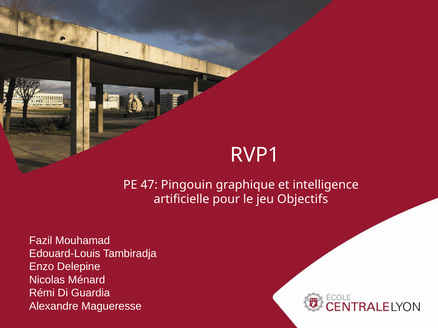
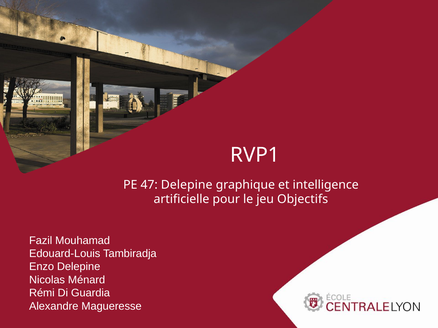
47 Pingouin: Pingouin -> Delepine (187, 185)
